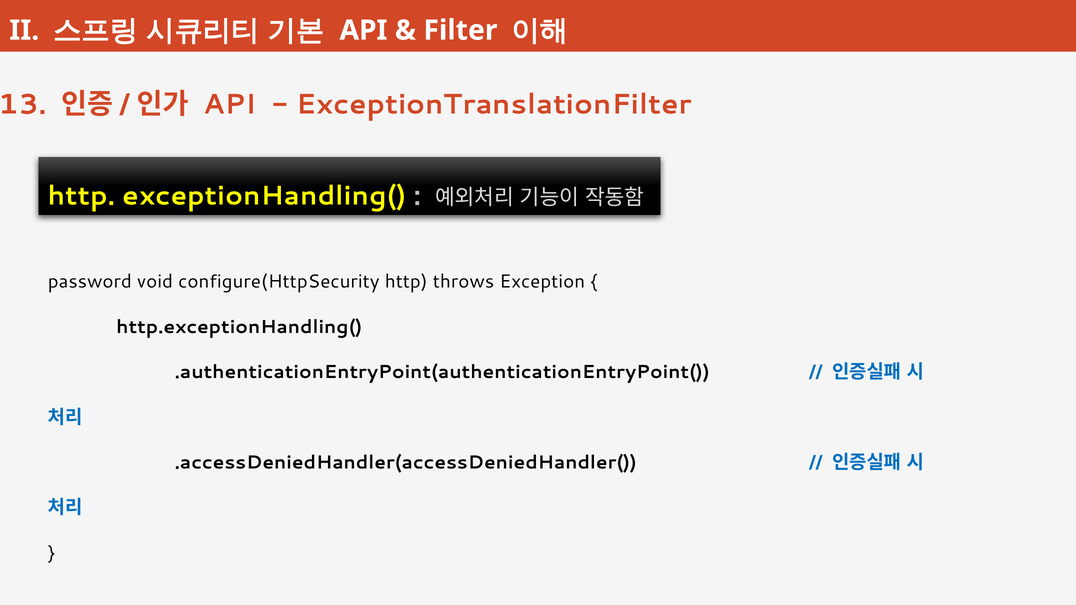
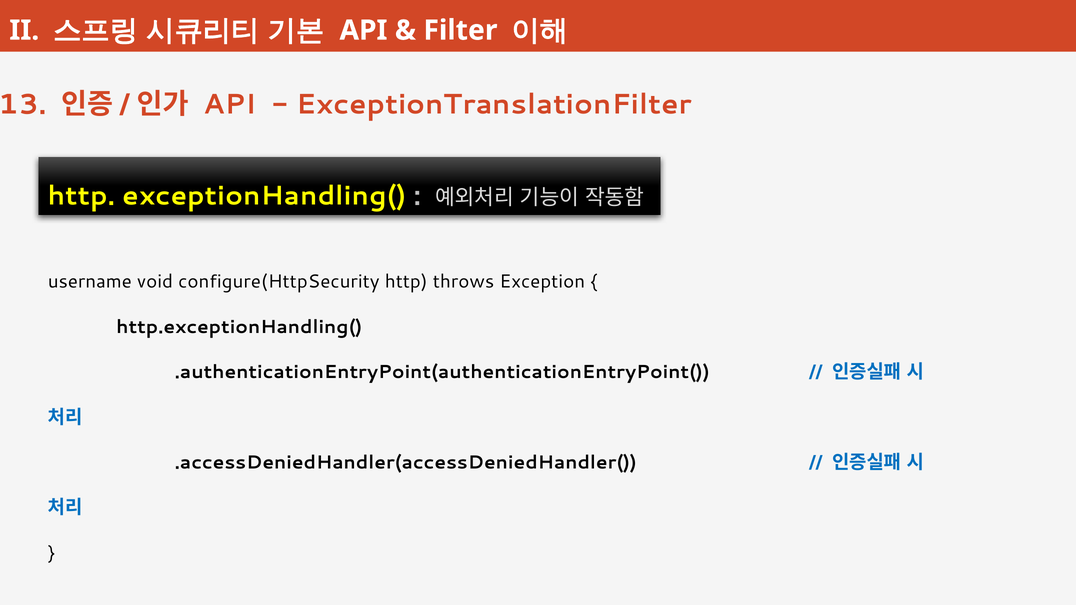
password: password -> username (90, 282)
